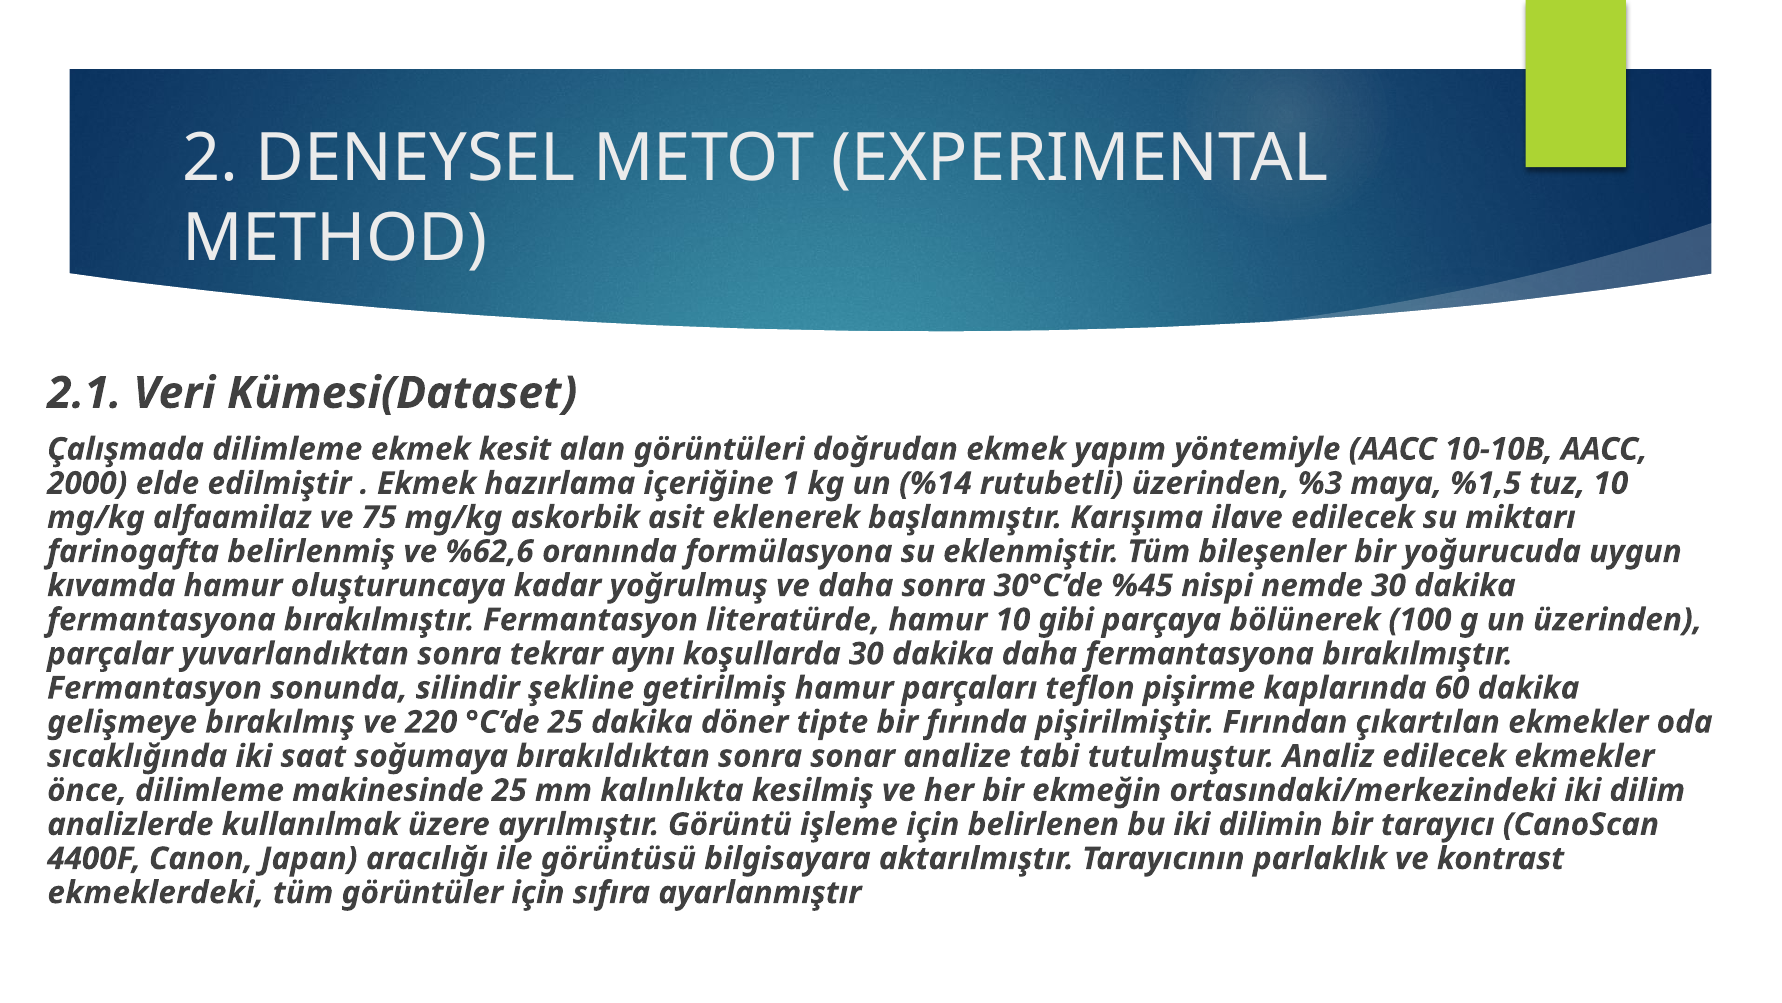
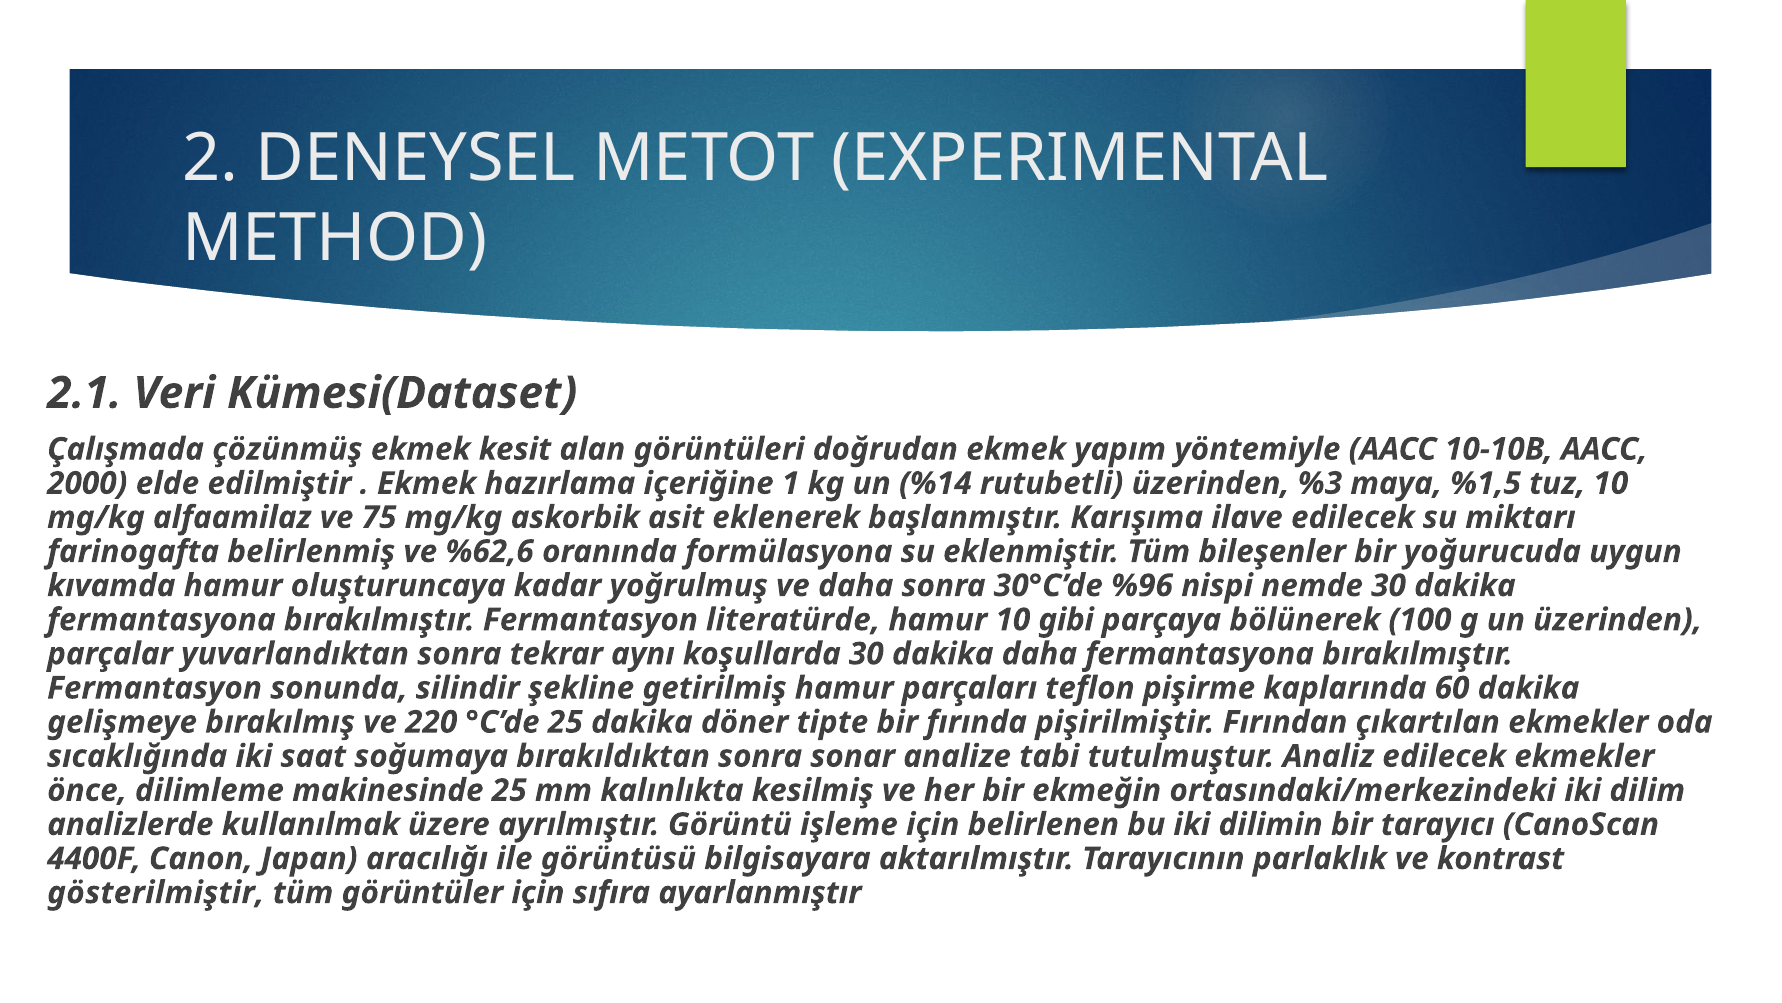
Çalışmada dilimleme: dilimleme -> çözünmüş (287, 449)
%45: %45 -> %96 (1142, 585)
ekmeklerdeki: ekmeklerdeki -> gösterilmiştir (156, 892)
